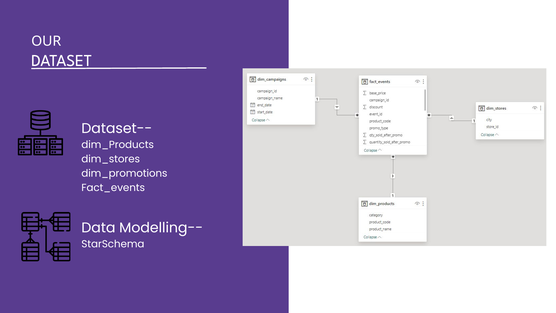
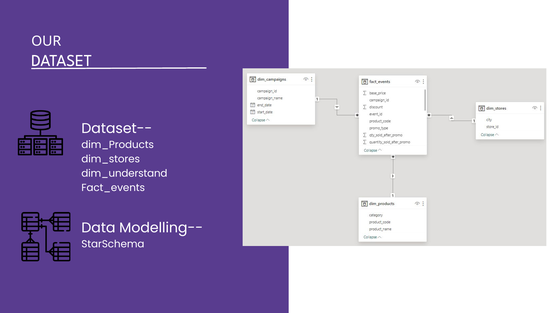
dim_promotions: dim_promotions -> dim_understand (124, 173)
